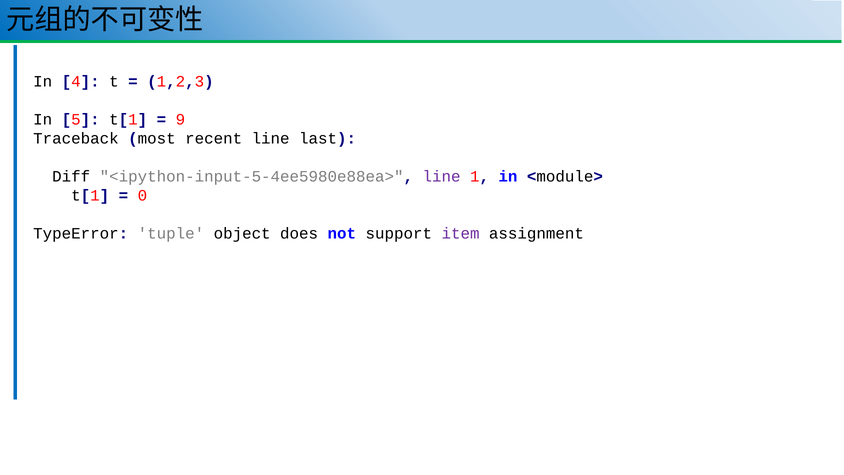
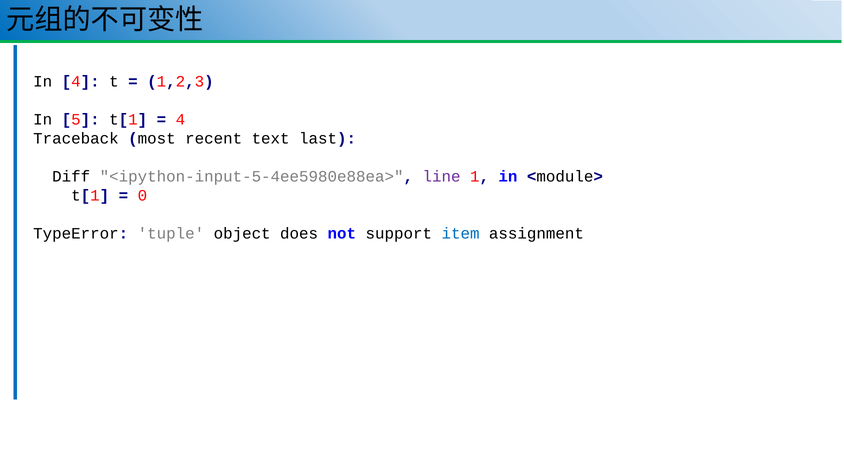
9: 9 -> 4 (180, 120)
recent line: line -> text (271, 139)
item colour: purple -> blue (461, 234)
